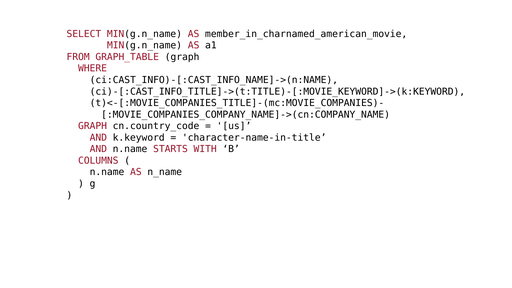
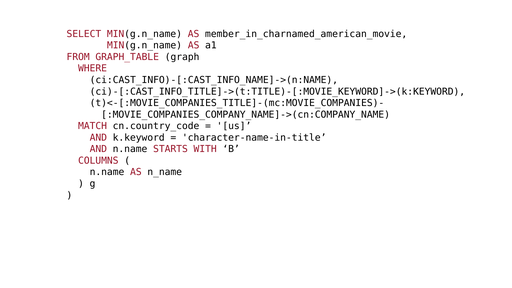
GRAPH: GRAPH -> MATCH (93, 126)
